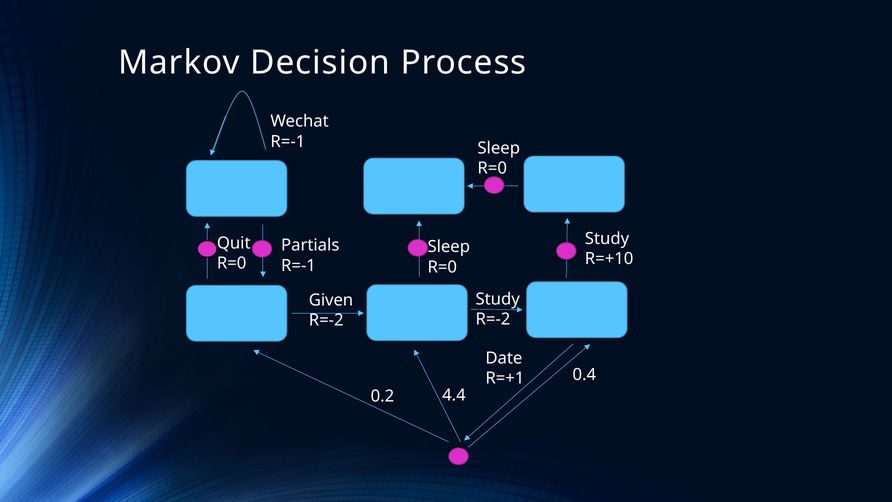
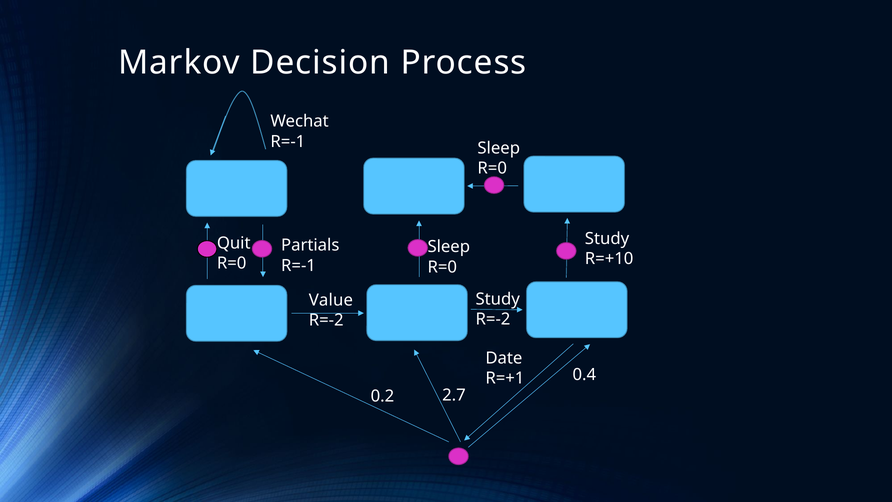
Given: Given -> Value (331, 300)
4.4: 4.4 -> 2.7 (454, 395)
